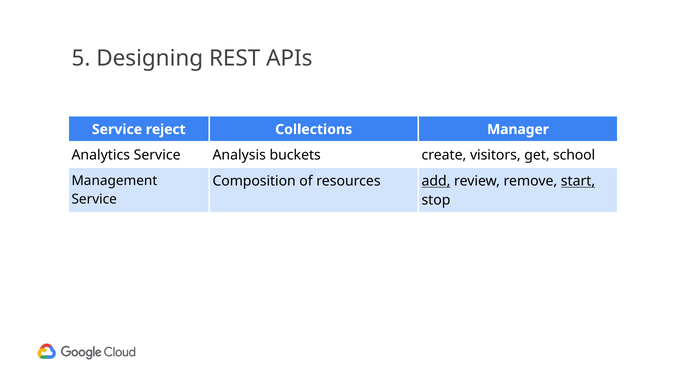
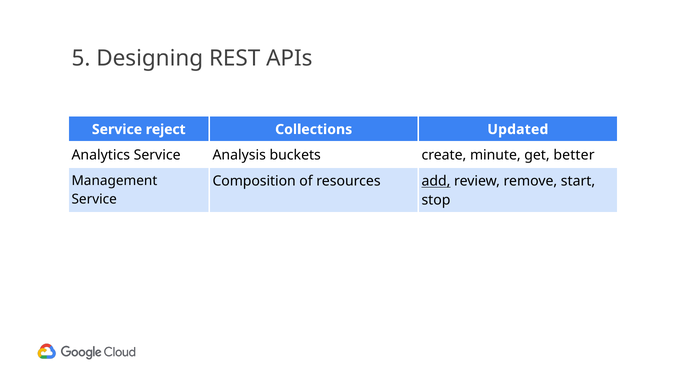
Manager: Manager -> Updated (518, 129)
visitors: visitors -> minute (495, 155)
school: school -> better (574, 155)
start underline: present -> none (578, 181)
